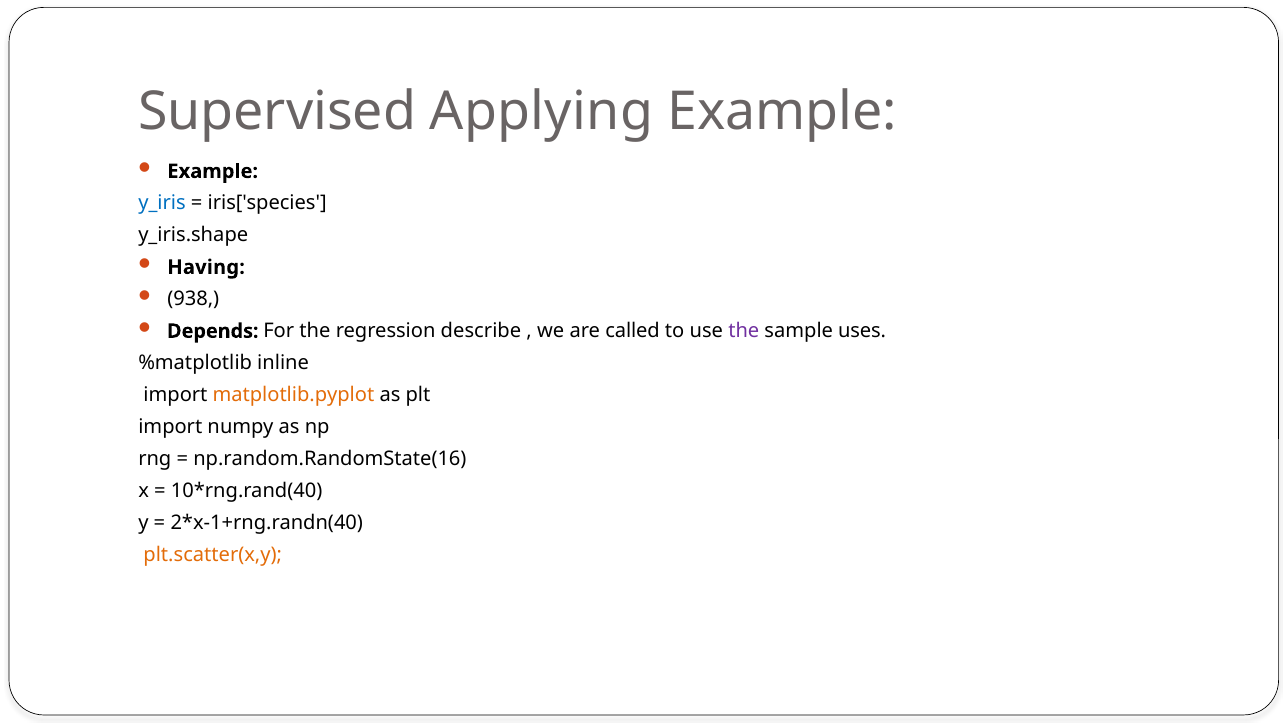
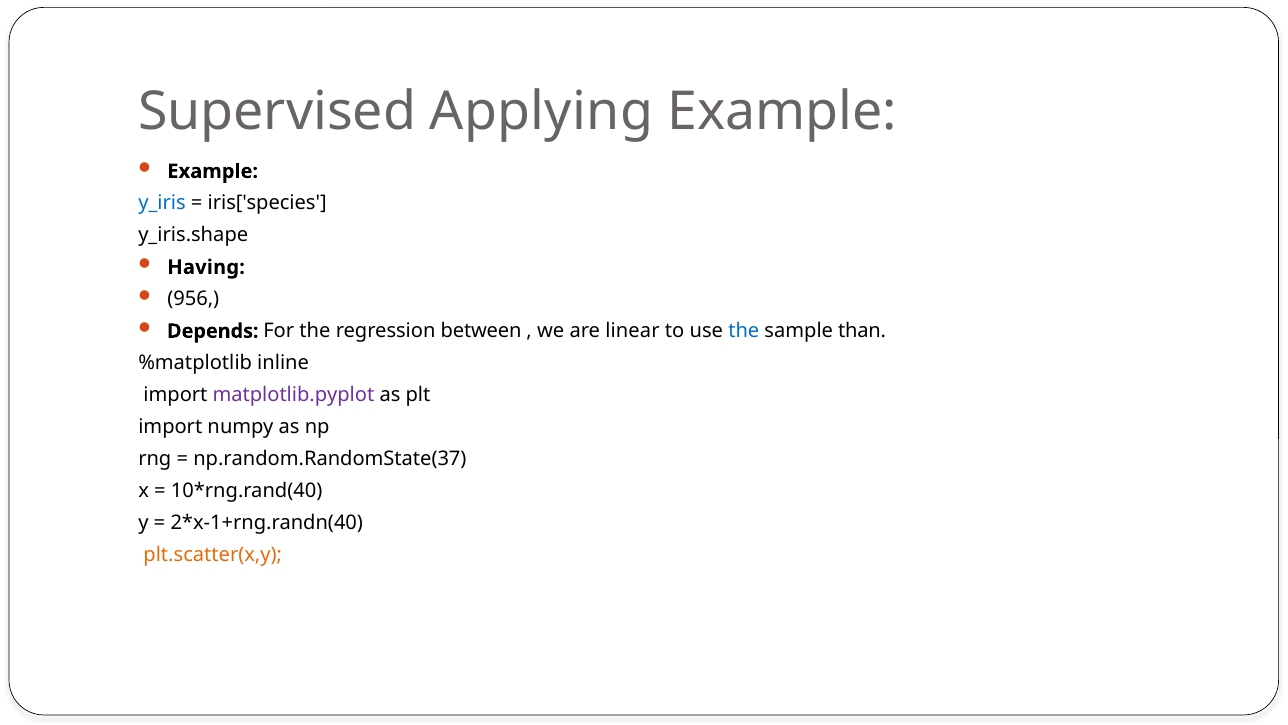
938: 938 -> 956 (193, 299)
describe: describe -> between (481, 331)
called: called -> linear (632, 331)
the colour: purple -> blue (744, 331)
uses: uses -> than (862, 331)
matplotlib.pyplot colour: orange -> purple (293, 395)
np.random.RandomState(16: np.random.RandomState(16 -> np.random.RandomState(37 (330, 459)
